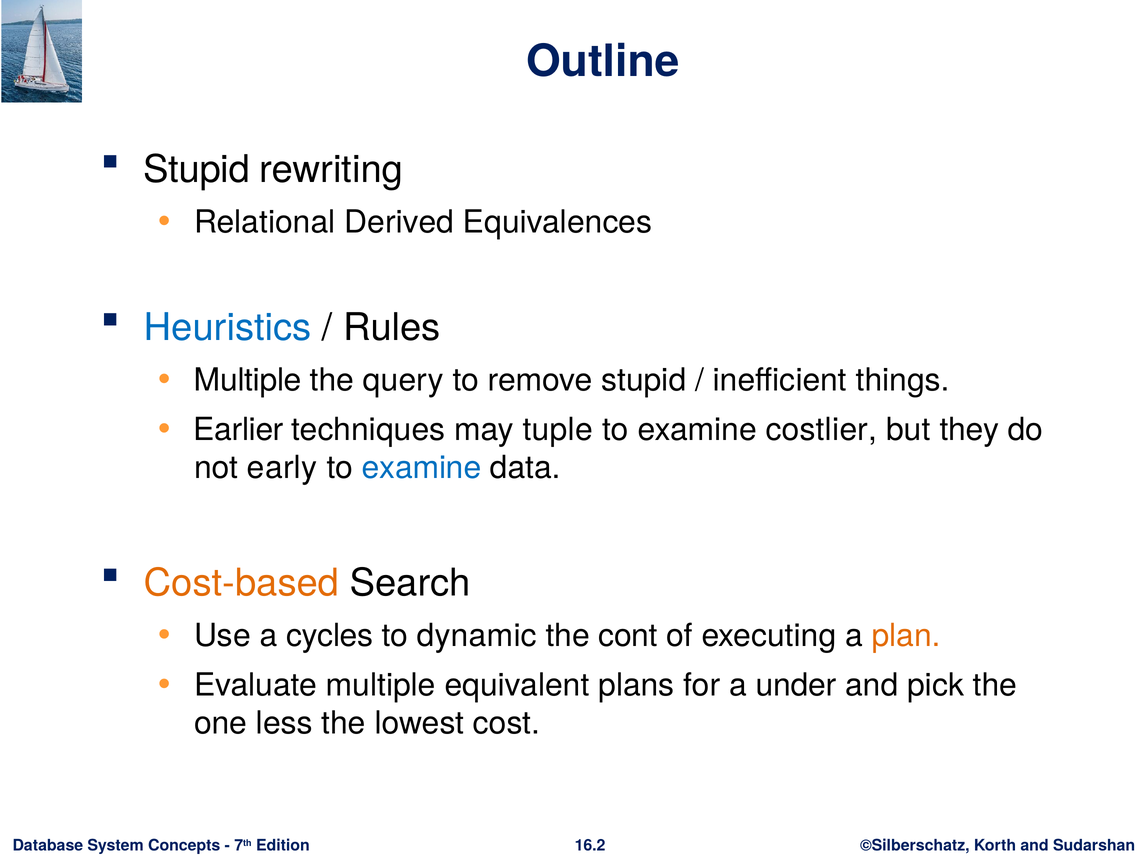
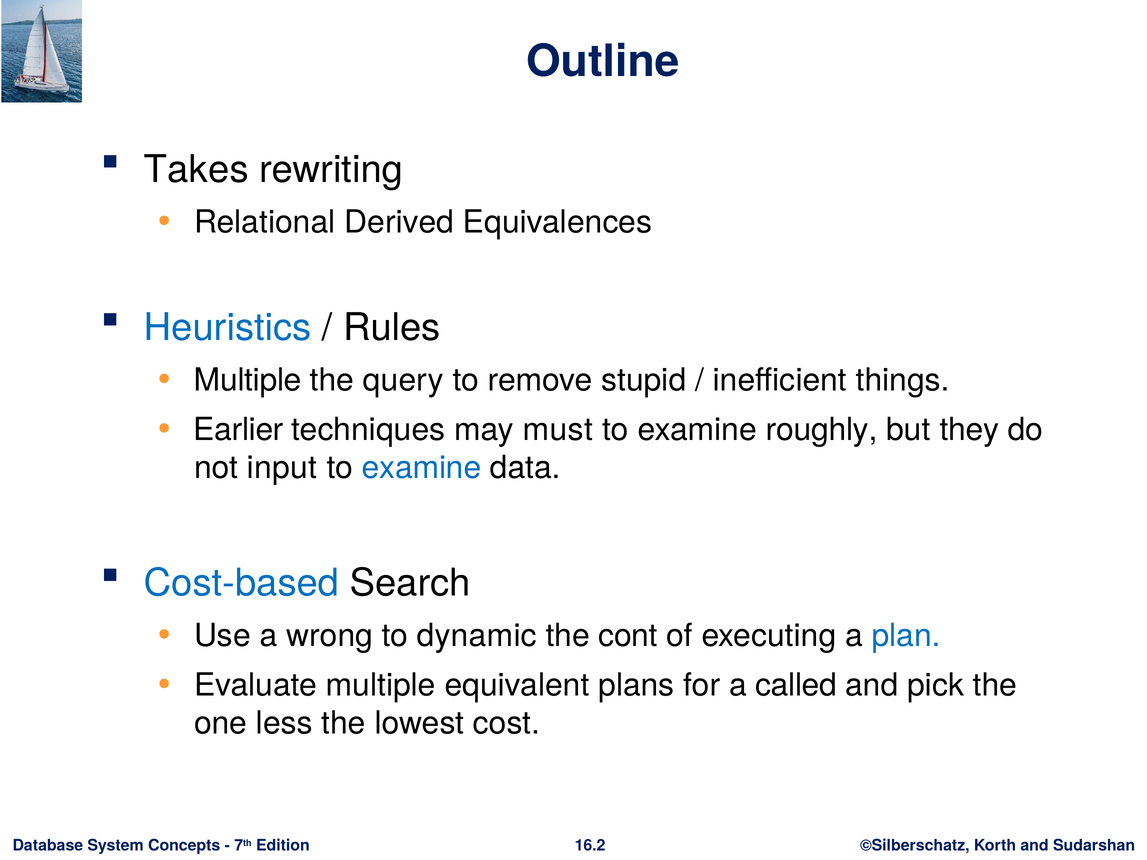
Stupid: Stupid -> Takes (196, 170)
tuple: tuple -> must (558, 430)
costlier: costlier -> roughly (822, 430)
early: early -> input (282, 468)
Cost-based colour: orange -> blue (241, 583)
cycles: cycles -> wrong (330, 636)
plan colour: orange -> blue (906, 636)
under: under -> called (796, 685)
